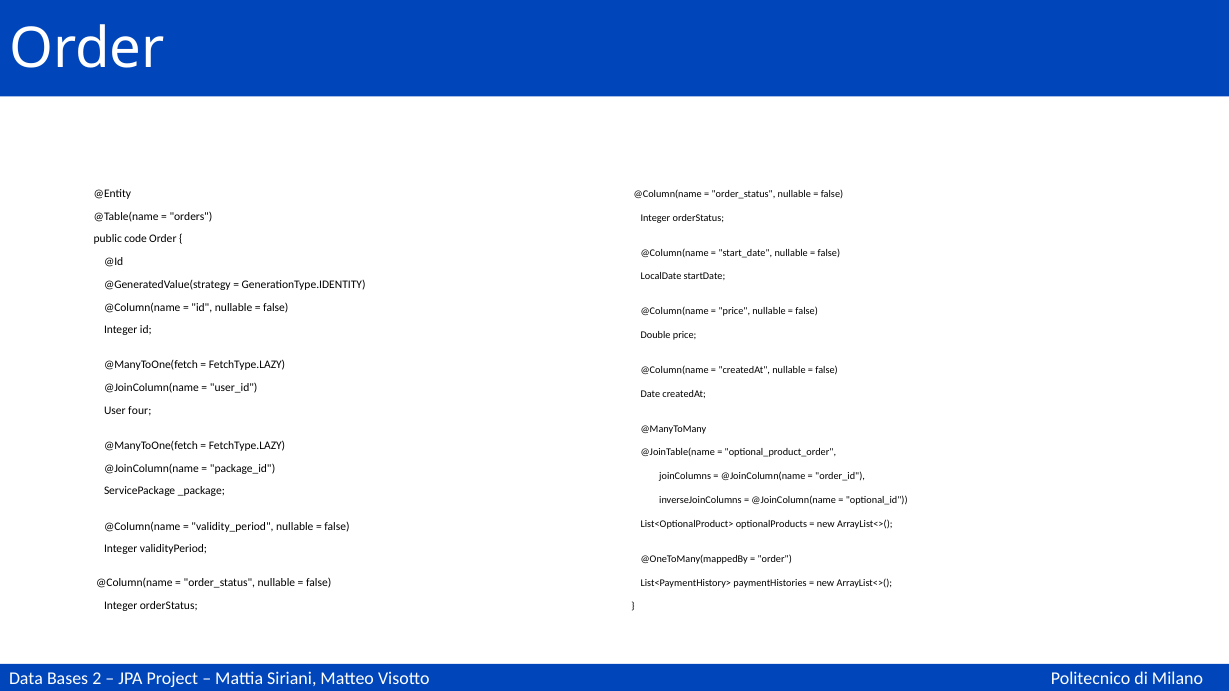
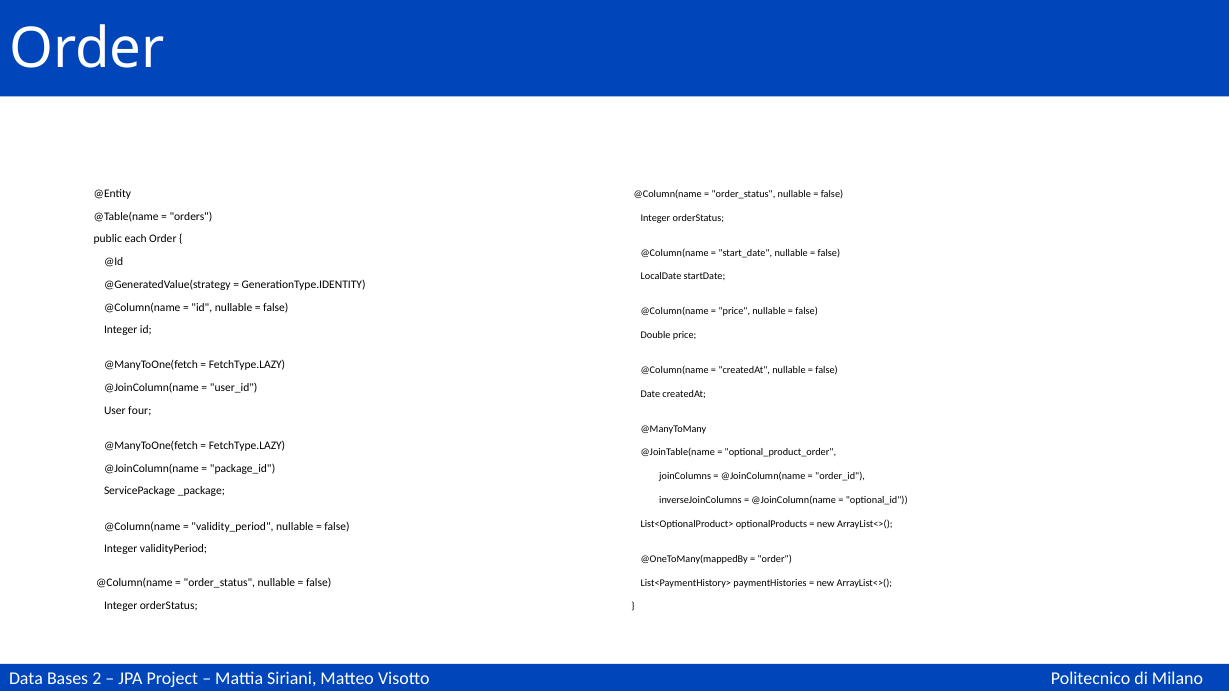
code: code -> each (136, 239)
